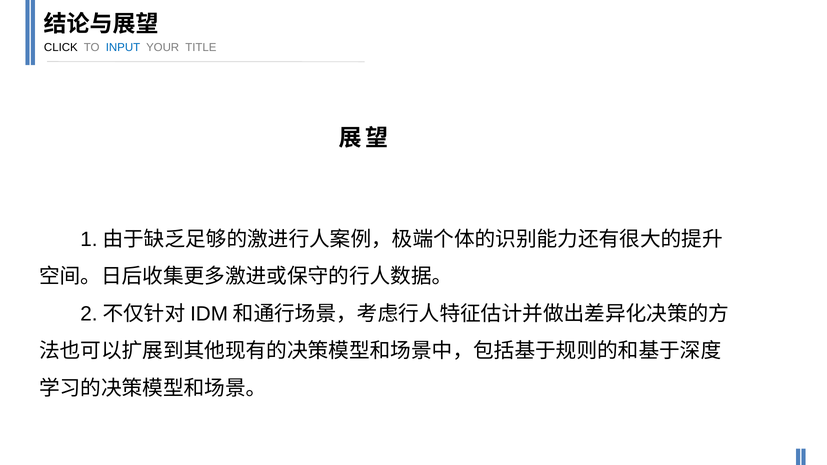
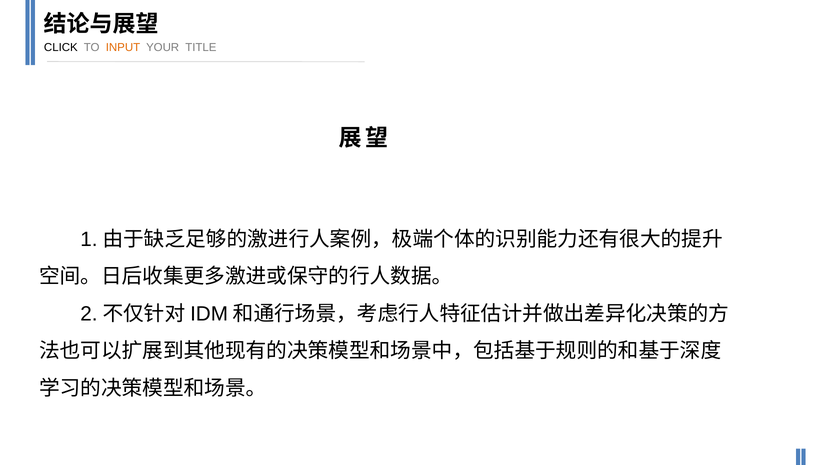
INPUT colour: blue -> orange (123, 47)
